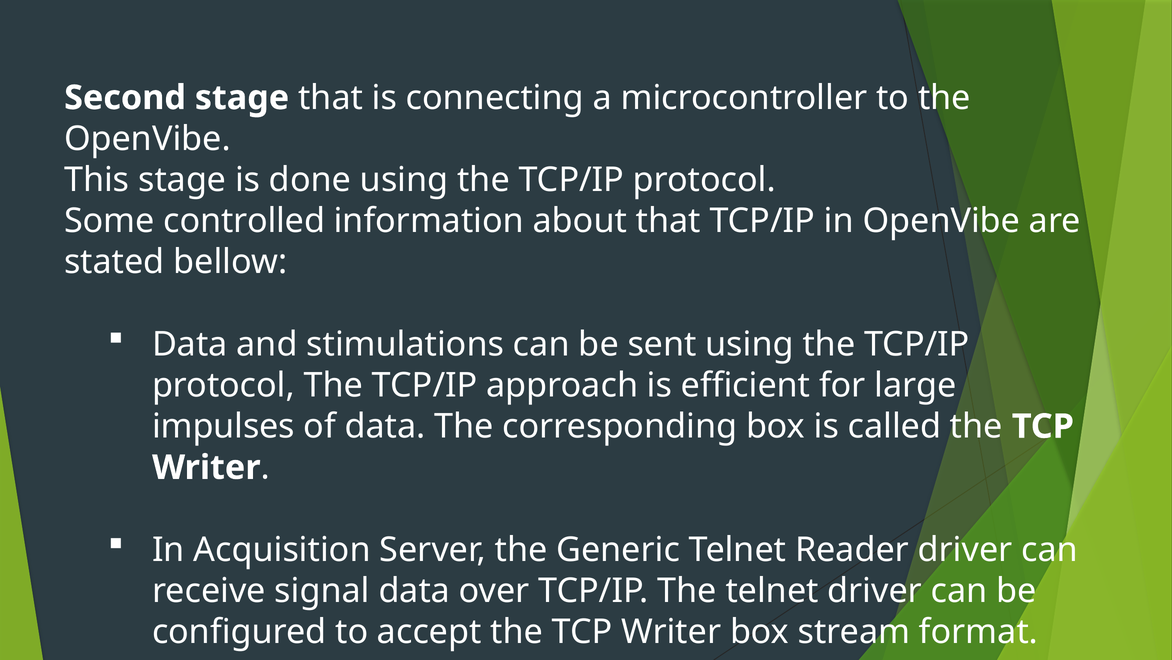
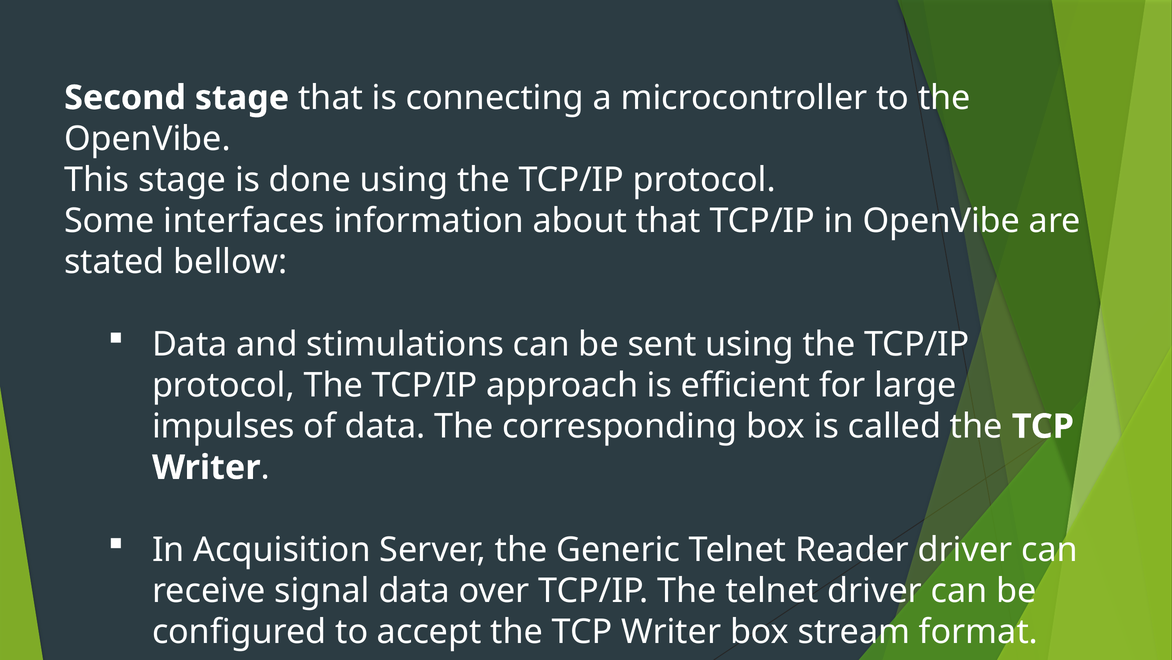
controlled: controlled -> interfaces (244, 221)
